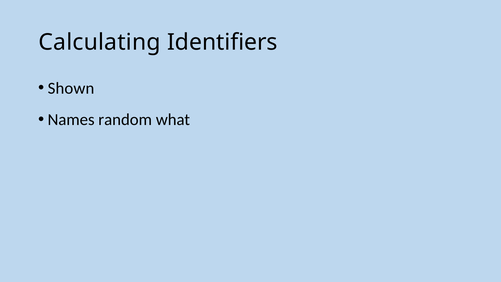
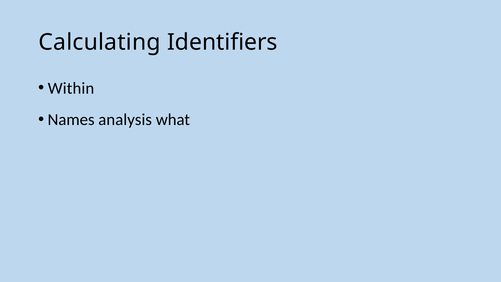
Shown: Shown -> Within (71, 88)
random: random -> analysis (125, 120)
